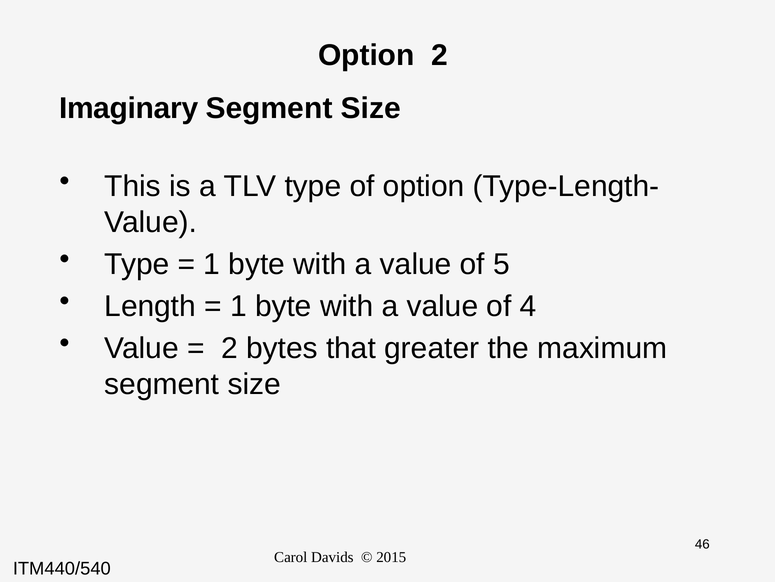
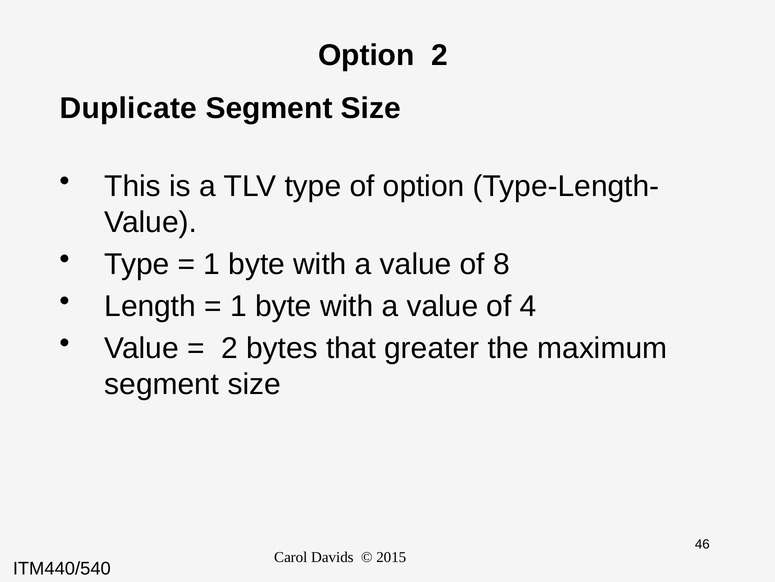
Imaginary: Imaginary -> Duplicate (128, 108)
5: 5 -> 8 (501, 264)
